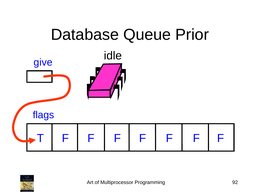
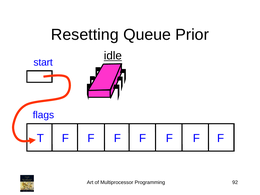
Database: Database -> Resetting (85, 35)
idle underline: none -> present (113, 56)
give: give -> start (43, 62)
